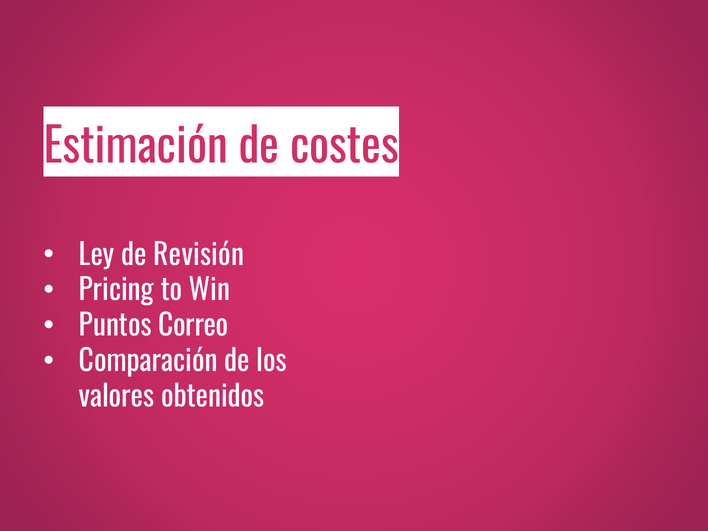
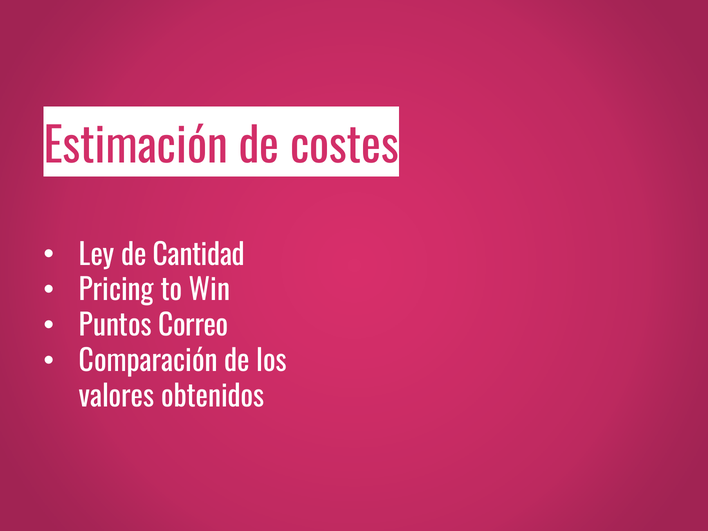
Revisión: Revisión -> Cantidad (199, 255)
